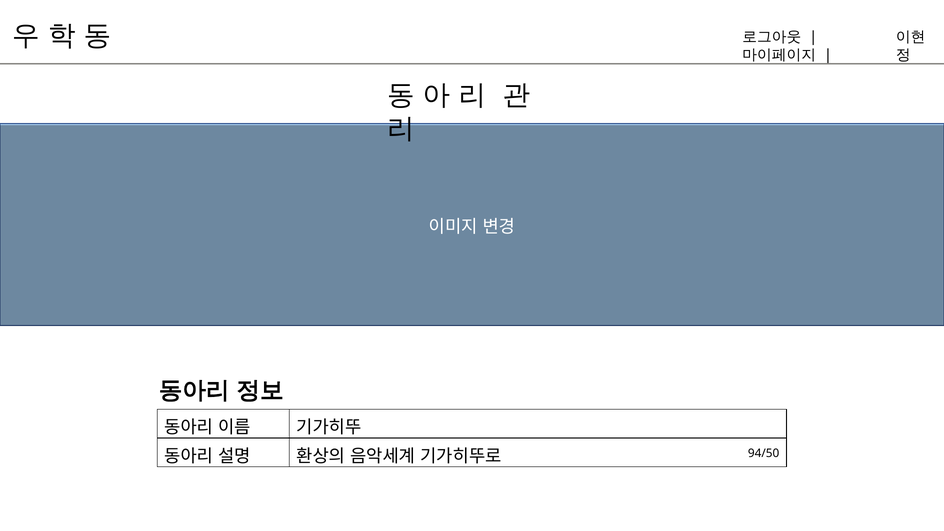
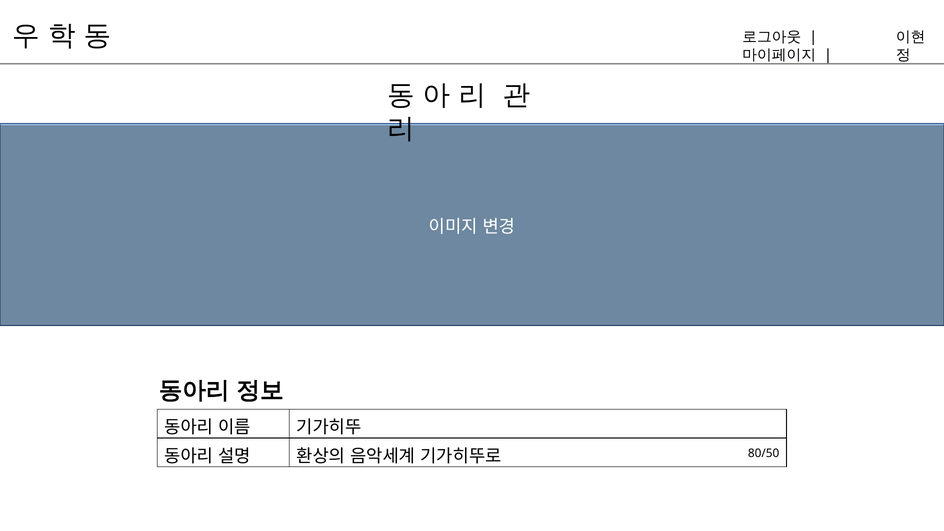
94/50: 94/50 -> 80/50 (764, 453)
